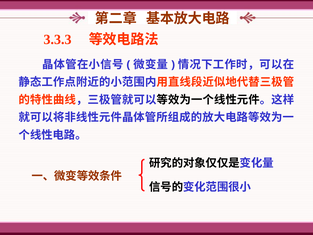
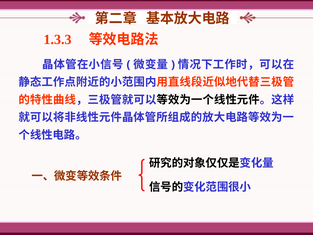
3.3.3: 3.3.3 -> 1.3.3 (58, 40)
